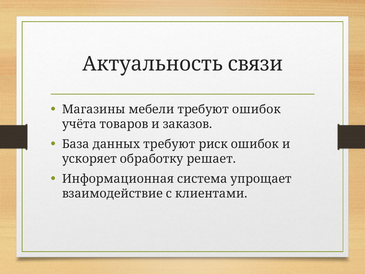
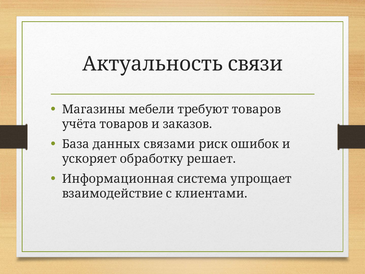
требуют ошибок: ошибок -> товаров (256, 109)
данных требуют: требуют -> связами (169, 144)
